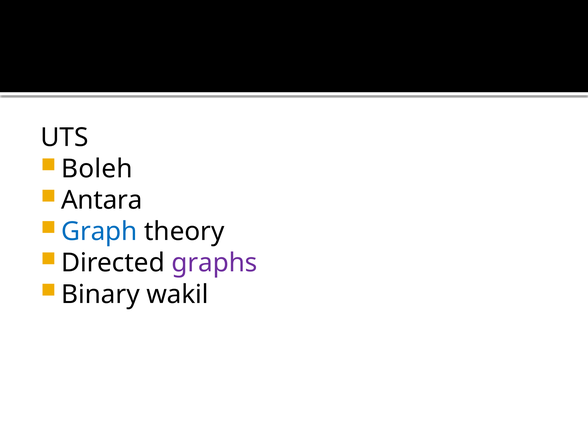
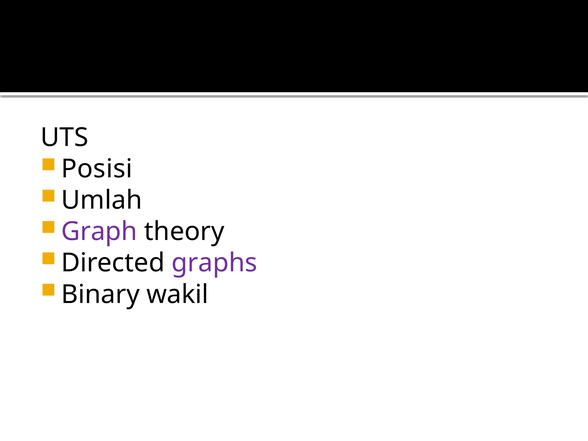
Boleh: Boleh -> Posisi (97, 169)
Antara: Antara -> Umlah (102, 200)
Graph colour: blue -> purple (99, 232)
